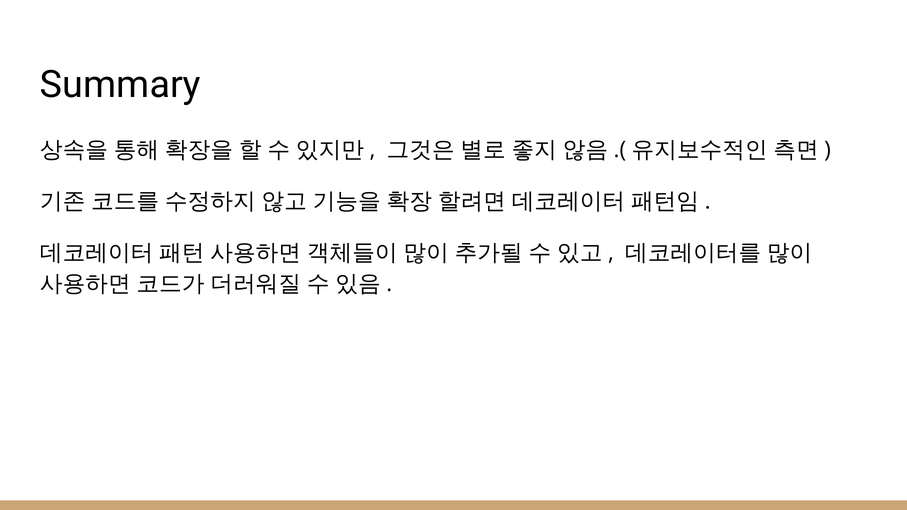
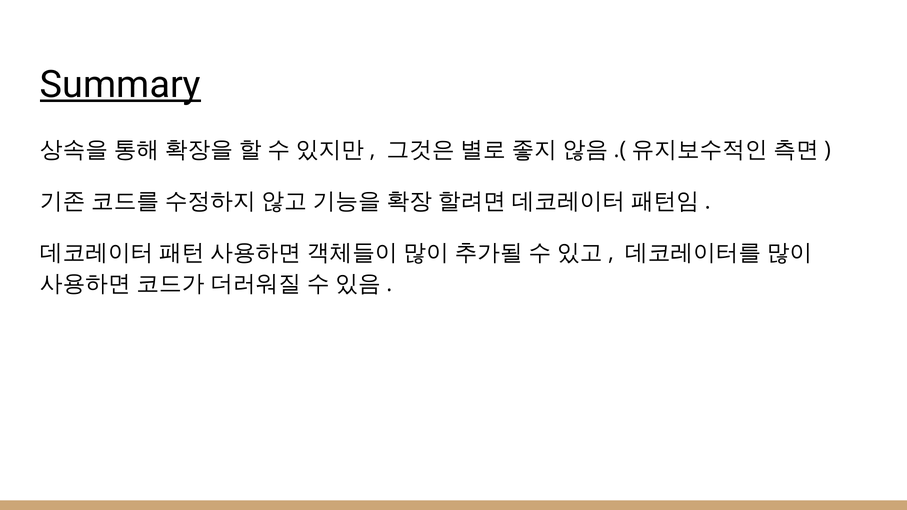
Summary underline: none -> present (120, 85)
